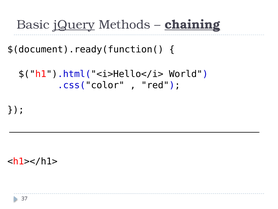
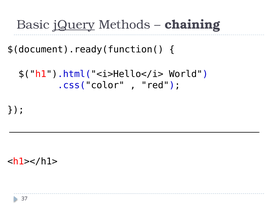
chaining underline: present -> none (192, 24)
